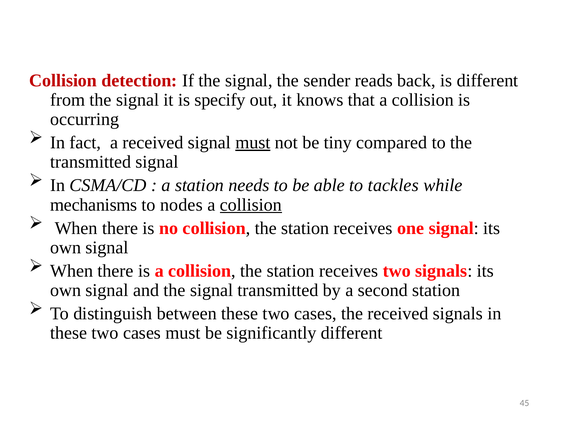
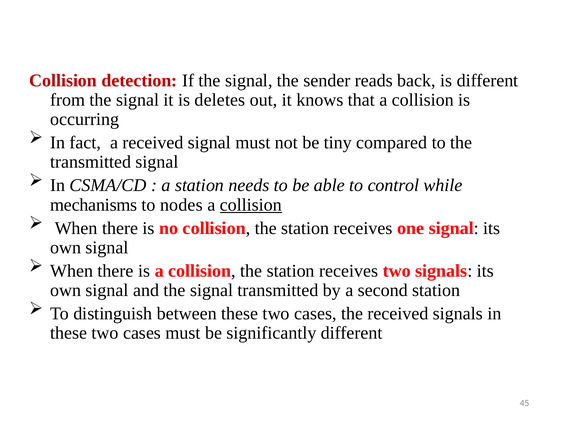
specify: specify -> deletes (220, 100)
must underline: present -> none (253, 143)
tackles: tackles -> control (393, 186)
